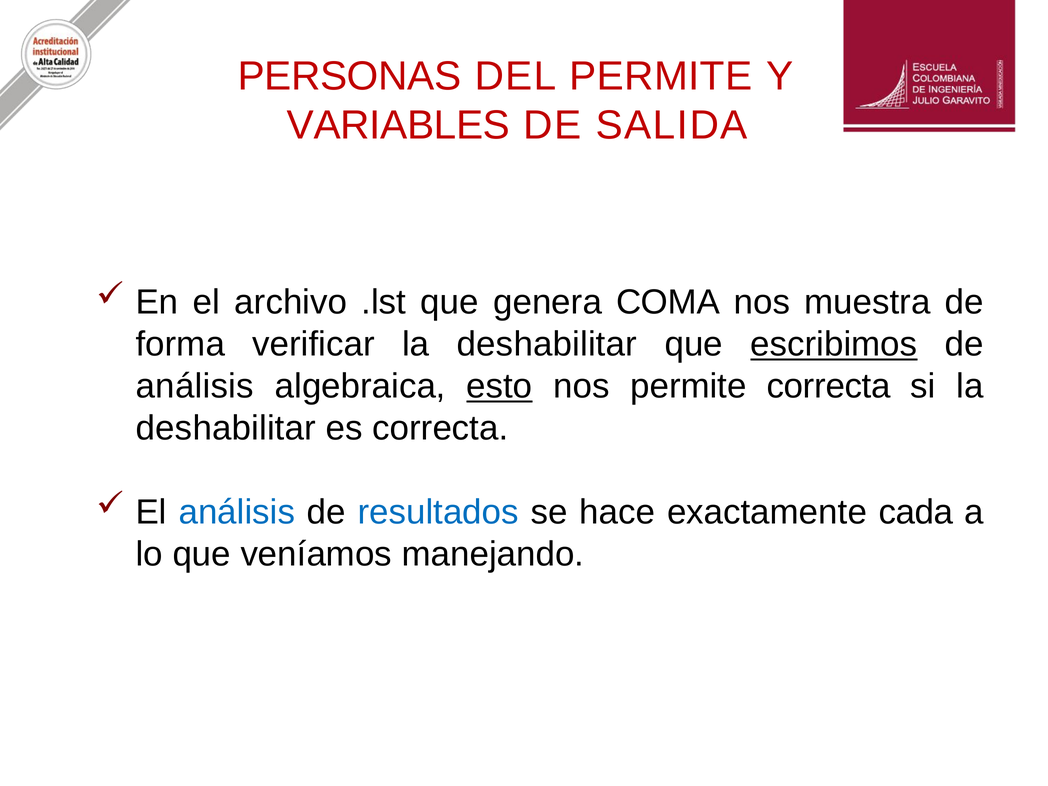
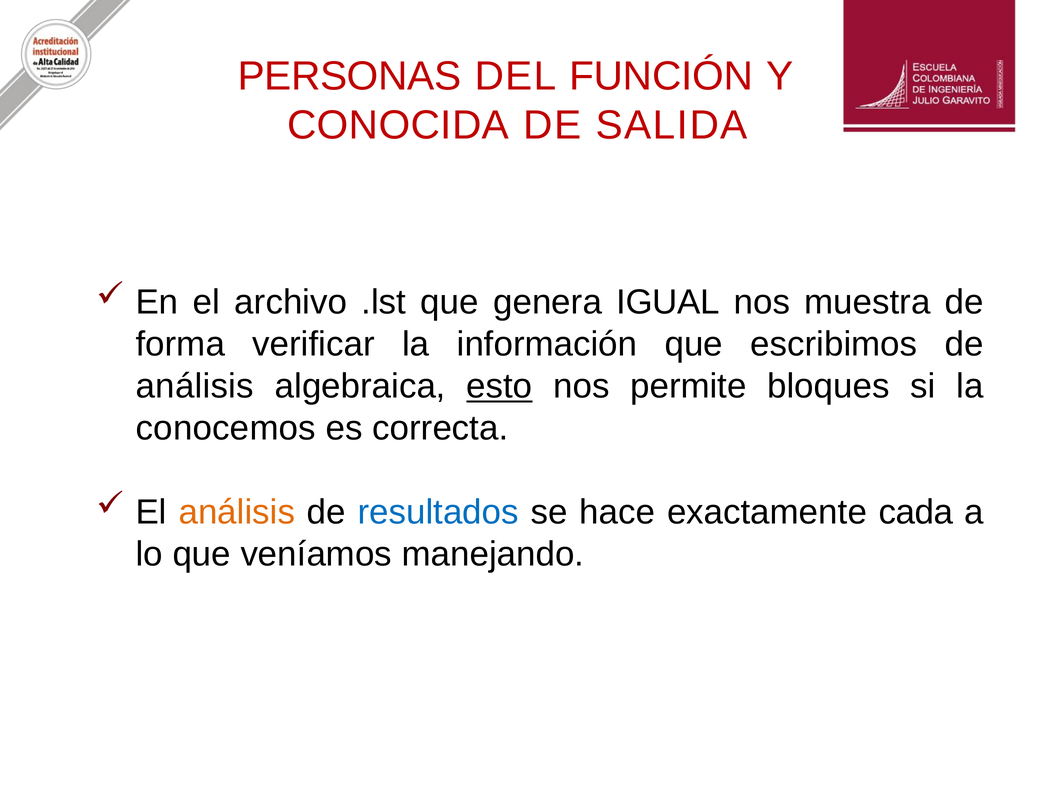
DEL PERMITE: PERMITE -> FUNCIÓN (661, 76)
VARIABLES: VARIABLES -> CONOCIDA (398, 125)
COMA: COMA -> IGUAL (668, 302)
deshabilitar: deshabilitar -> información (547, 344)
escribimos underline: present -> none (834, 344)
permite correcta: correcta -> bloques (828, 386)
deshabilitar: deshabilitar -> conocemos (226, 428)
análisis colour: blue -> orange (237, 512)
